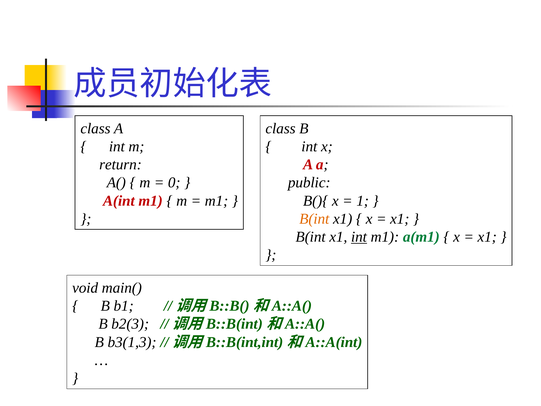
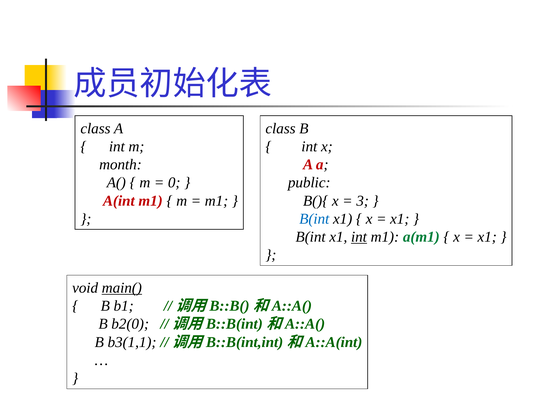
return: return -> month (120, 165)
1: 1 -> 3 (363, 201)
B(int colour: orange -> blue (314, 219)
main( underline: none -> present (122, 288)
b2(3: b2(3 -> b2(0 (130, 324)
b3(1,3: b3(1,3 -> b3(1,1 (132, 342)
